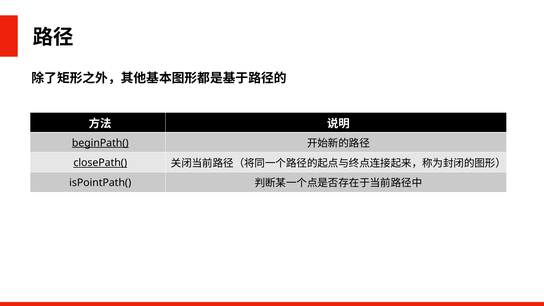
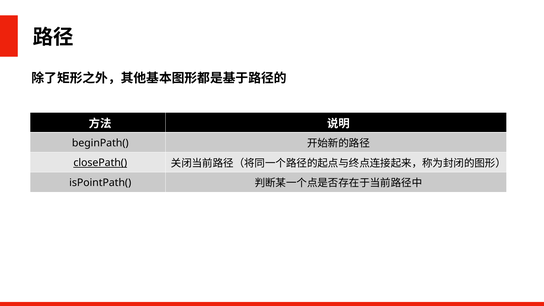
beginPath( underline: present -> none (100, 143)
